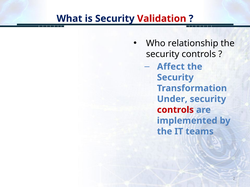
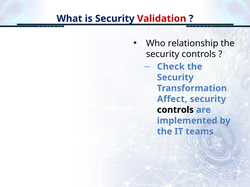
Affect: Affect -> Check (171, 67)
Under: Under -> Affect (172, 99)
controls colour: red -> black (175, 110)
